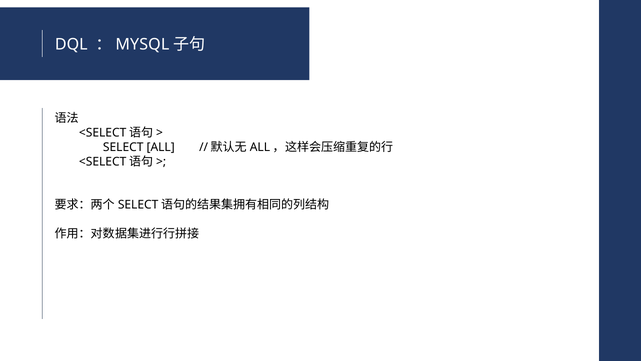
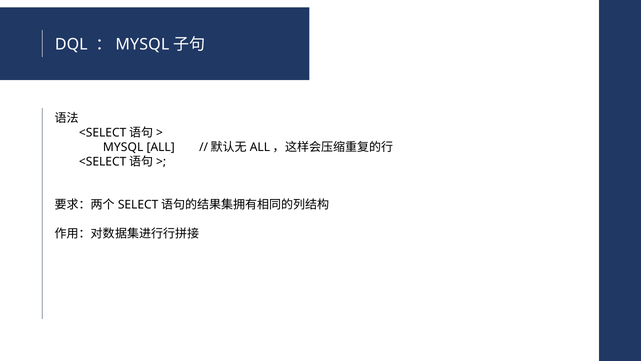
SELECT: SELECT -> MYSQL (123, 147)
